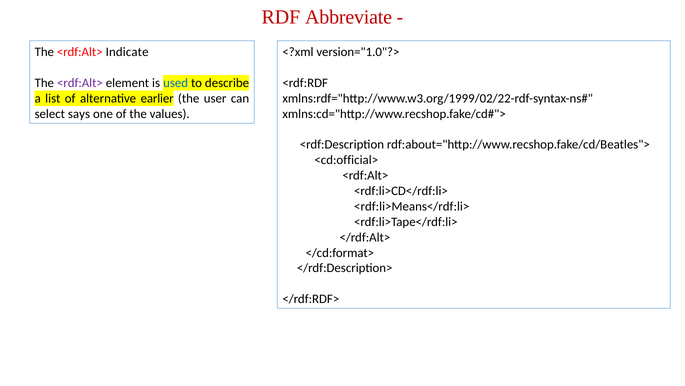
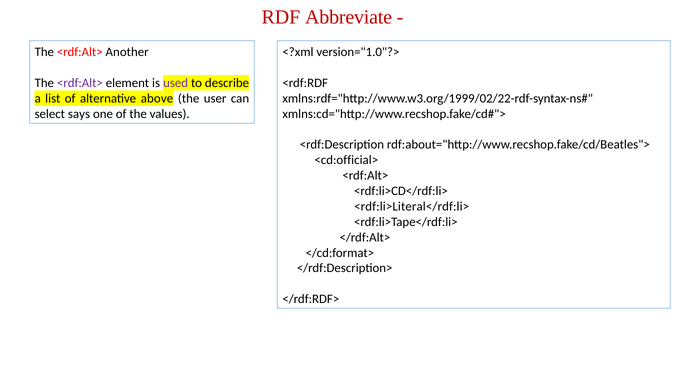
Indicate: Indicate -> Another (127, 52)
used colour: blue -> purple (176, 83)
earlier: earlier -> above (157, 98)
<rdf:li>Means</rdf:li>: <rdf:li>Means</rdf:li> -> <rdf:li>Literal</rdf:li> (412, 206)
